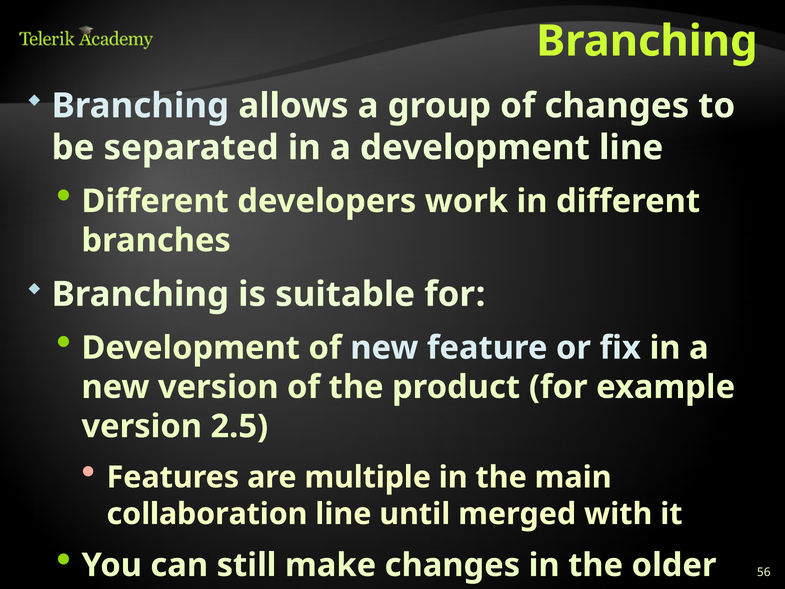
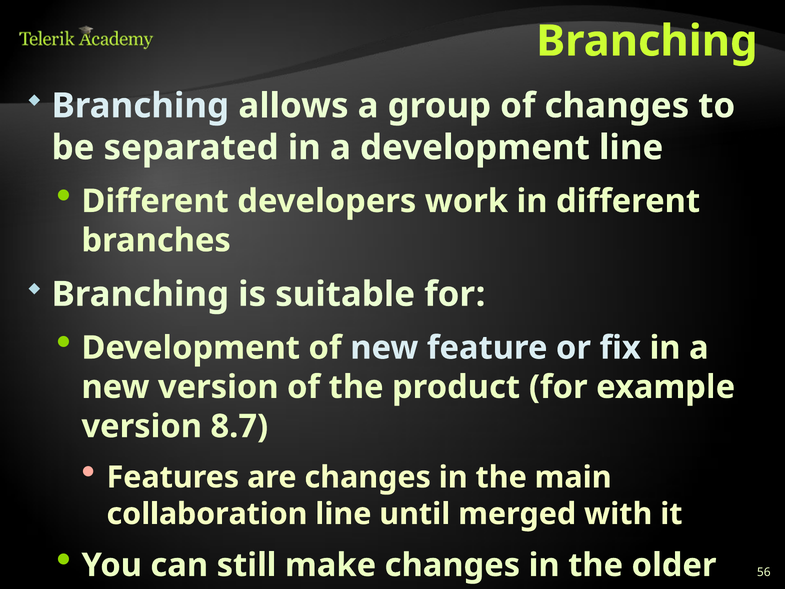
2.5: 2.5 -> 8.7 (239, 426)
are multiple: multiple -> changes (368, 477)
